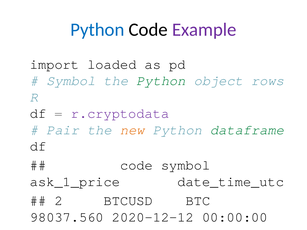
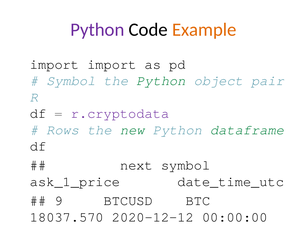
Python colour: blue -> purple (97, 30)
Example colour: purple -> orange (204, 30)
import loaded: loaded -> import (112, 64)
object rows: rows -> pair (268, 81)
Pair: Pair -> Rows (63, 130)
new colour: orange -> green (132, 130)
code: code -> next (136, 165)
2: 2 -> 9 (59, 201)
98037.560: 98037.560 -> 18037.570 (67, 217)
